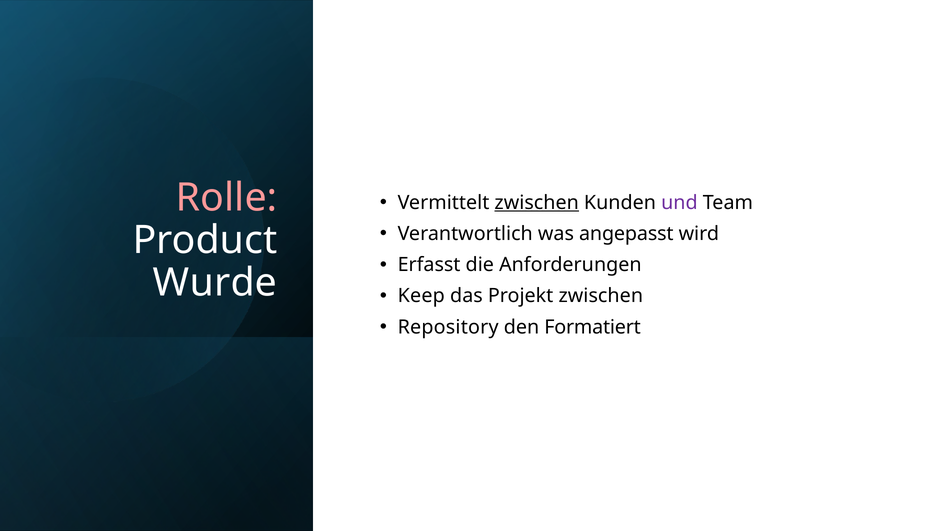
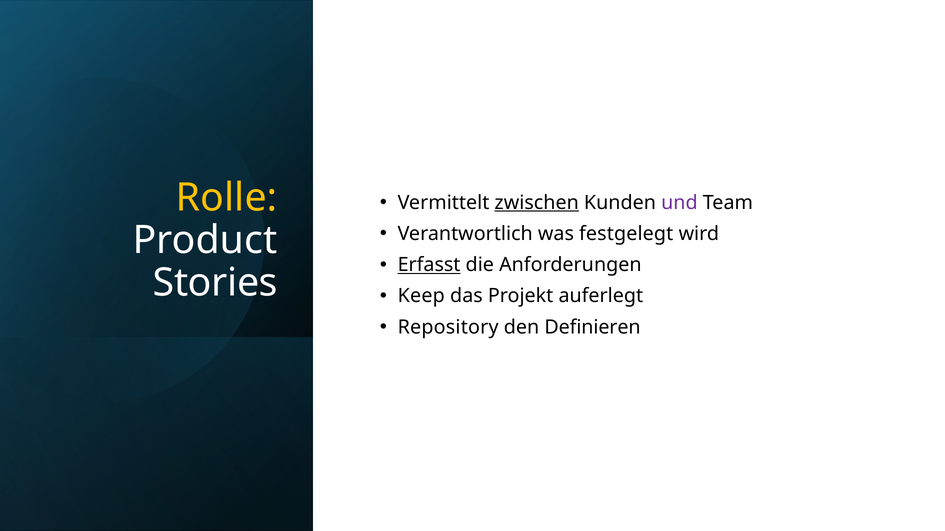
Rolle colour: pink -> yellow (227, 198)
angepasst: angepasst -> festgelegt (626, 234)
Erfasst underline: none -> present (429, 265)
Wurde: Wurde -> Stories (215, 283)
Projekt zwischen: zwischen -> auferlegt (601, 296)
Formatiert: Formatiert -> Definieren (593, 327)
